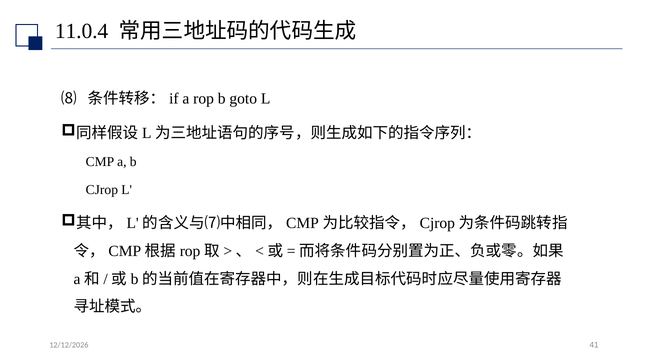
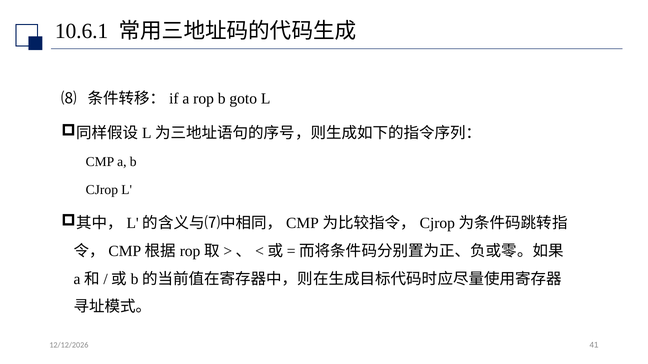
11.0.4: 11.0.4 -> 10.6.1 (82, 31)
